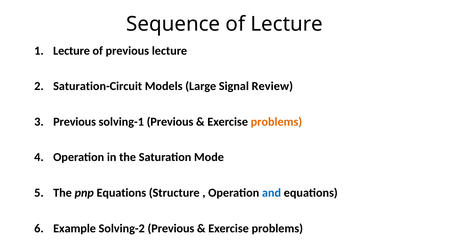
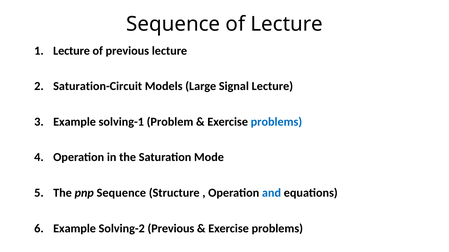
Signal Review: Review -> Lecture (272, 86)
Previous: Previous -> Example (75, 122)
solving-1 Previous: Previous -> Problem (170, 122)
problems colour: orange -> blue (276, 122)
pnp Equations: Equations -> Sequence (121, 193)
